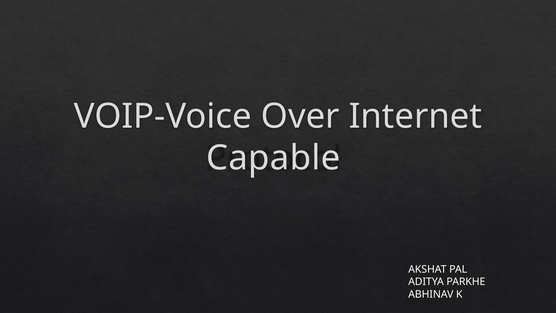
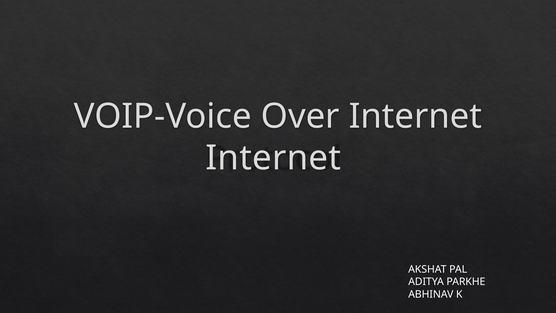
Capable: Capable -> Internet (273, 158)
